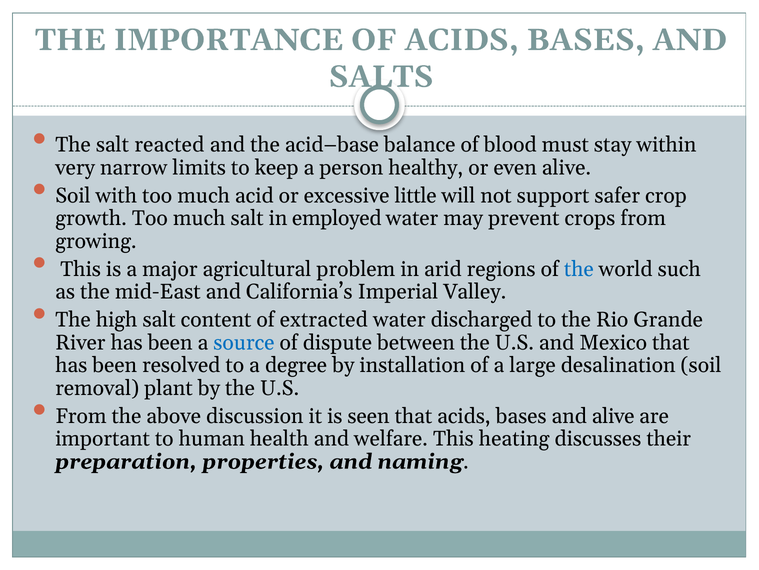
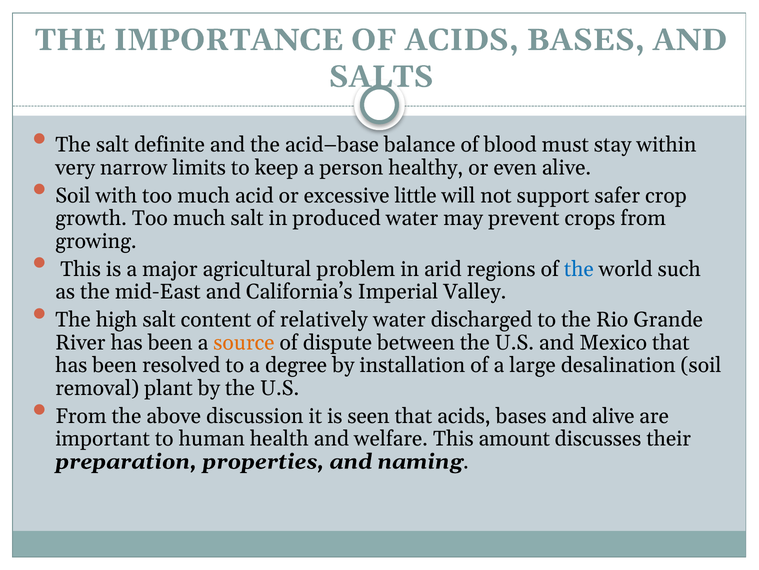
reacted: reacted -> definite (169, 145)
employed: employed -> produced (337, 218)
extracted: extracted -> relatively (324, 319)
source colour: blue -> orange (244, 342)
heating: heating -> amount (514, 438)
